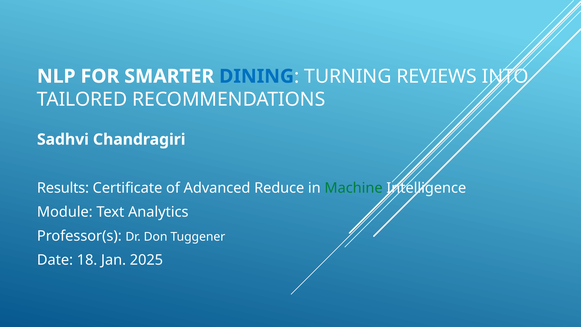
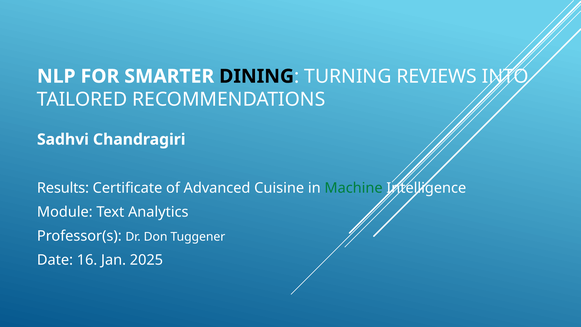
DINING colour: blue -> black (257, 76)
Reduce: Reduce -> Cuisine (279, 188)
18: 18 -> 16 (87, 260)
